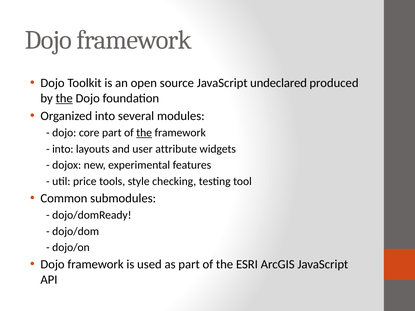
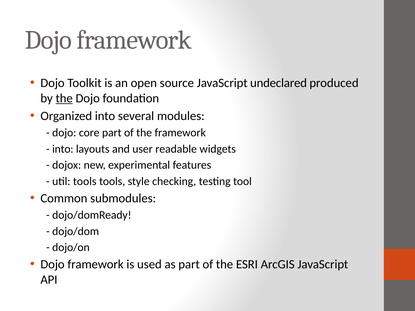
the underline: present -> none (144, 133)
attribute: attribute -> readable (176, 149)
util price: price -> tools (85, 181)
